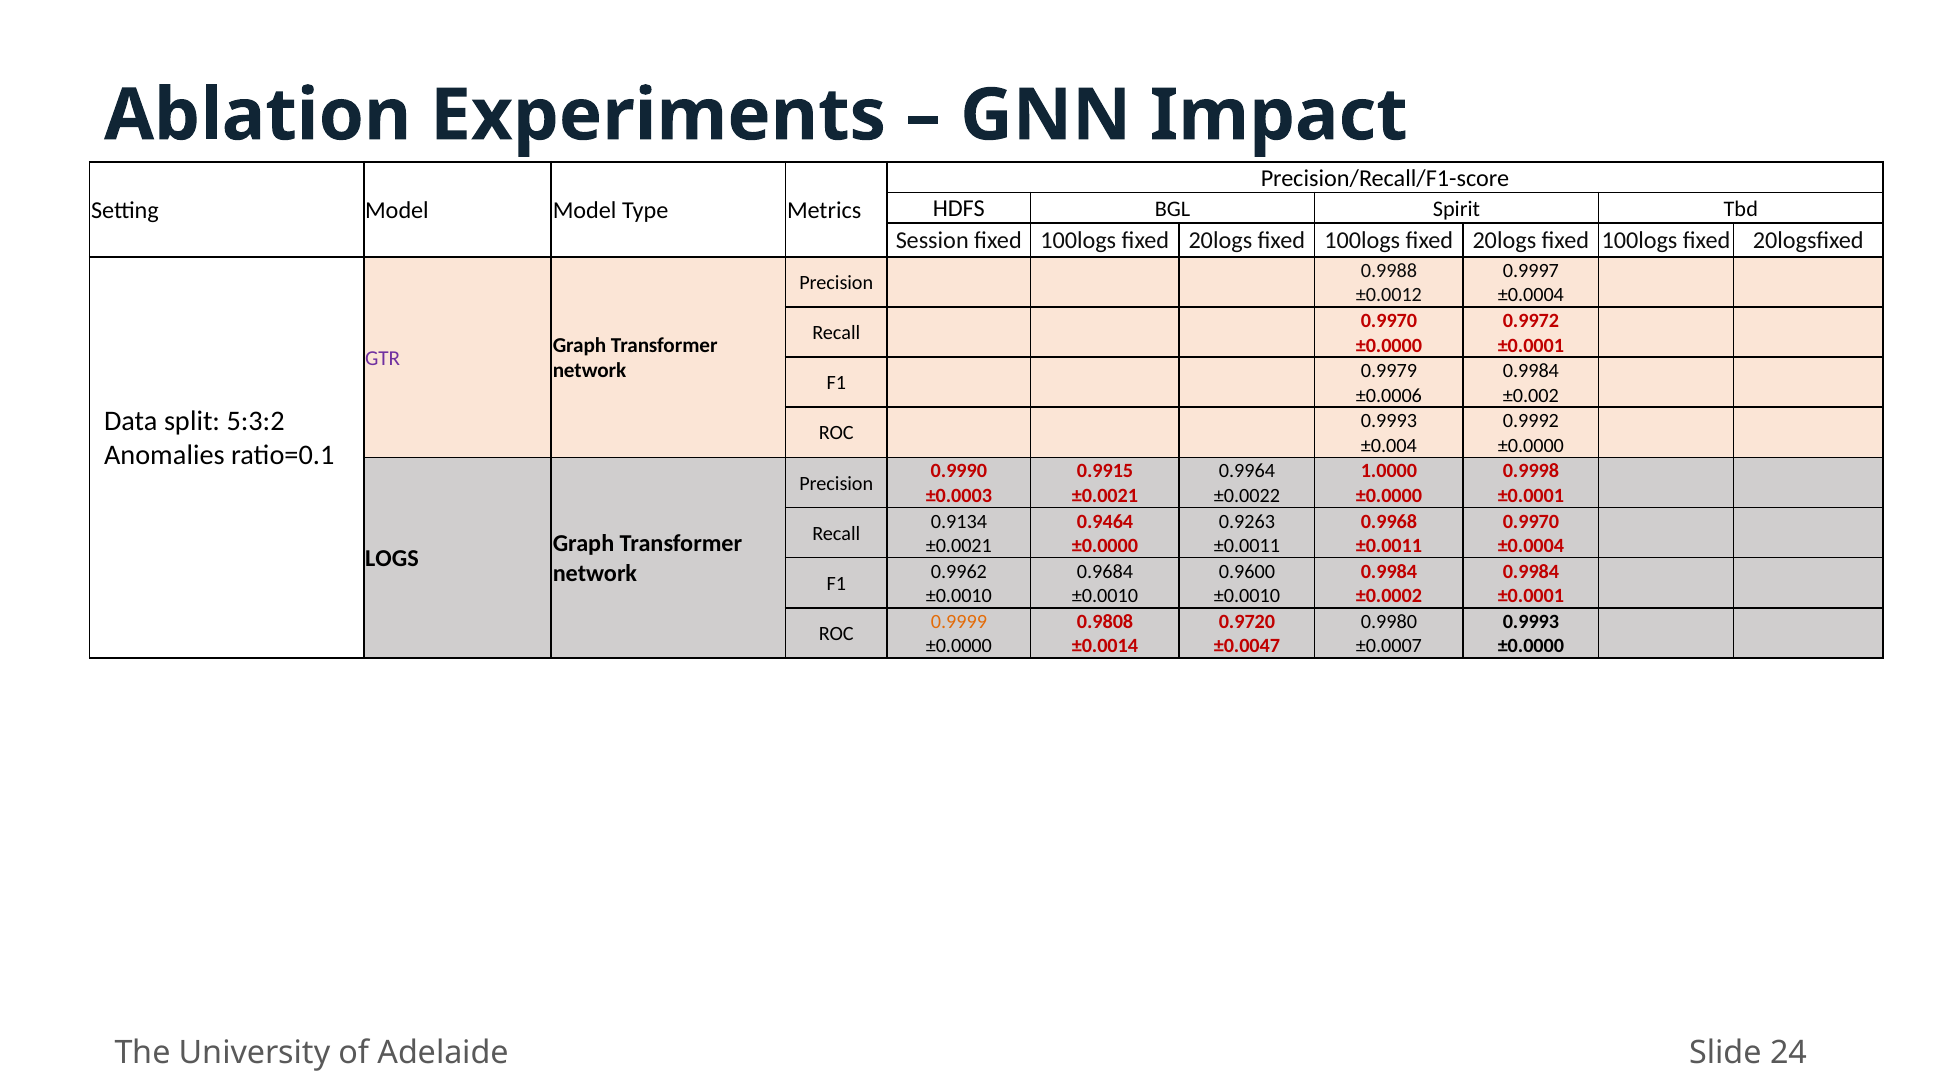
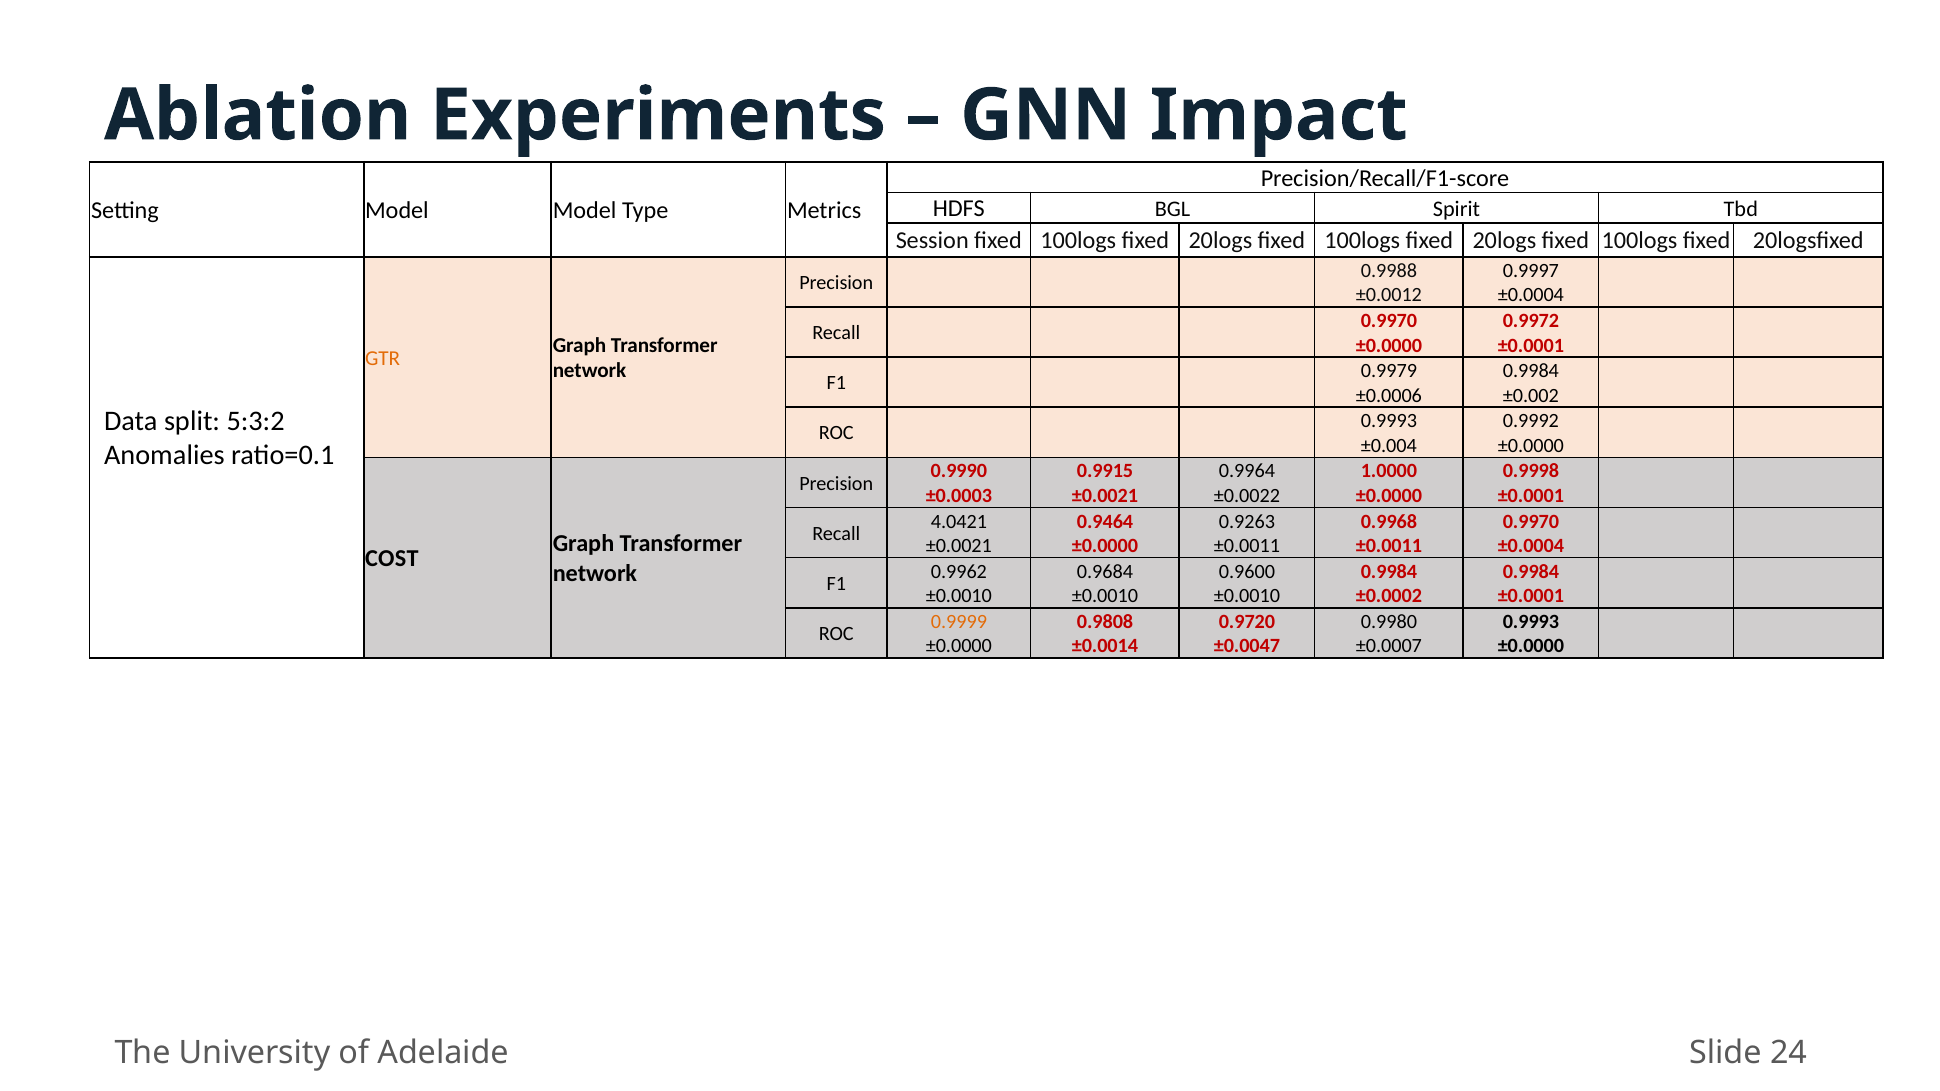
GTR colour: purple -> orange (383, 358)
0.9134: 0.9134 -> 4.0421 (959, 521)
LOGS: LOGS -> COST (392, 559)
